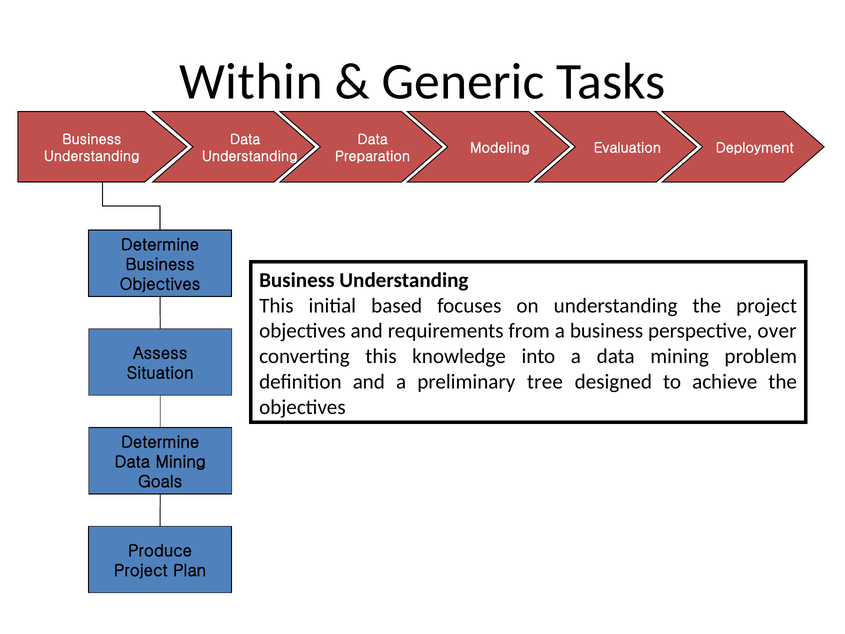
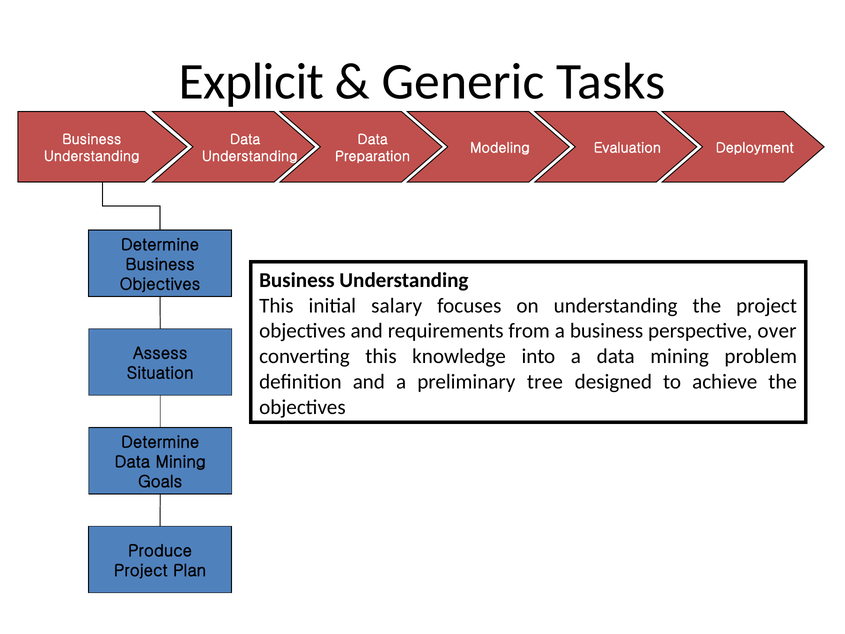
Within: Within -> Explicit (251, 82)
based: based -> salary (397, 305)
